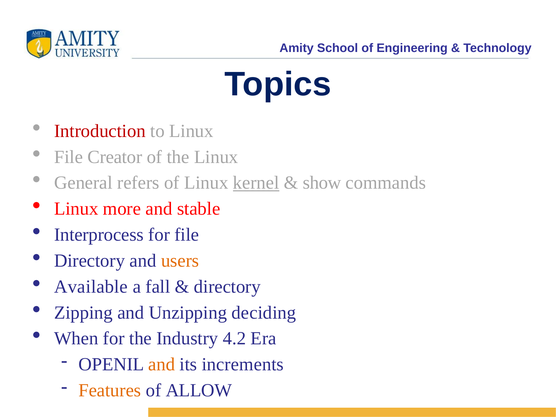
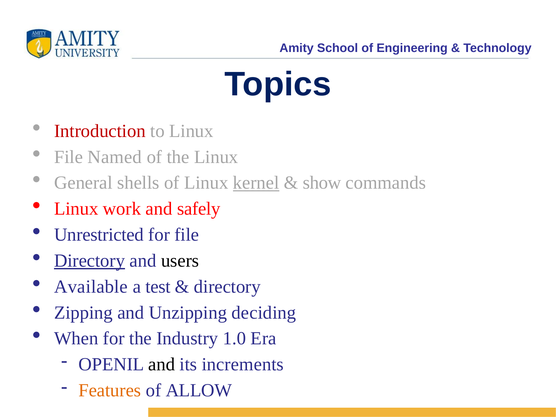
Creator: Creator -> Named (115, 157)
refers: refers -> shells (138, 183)
more: more -> work (122, 209)
stable: stable -> safely (199, 209)
Interprocess: Interprocess -> Unrestricted (99, 235)
Directory underline: none -> present (90, 261)
users colour: orange -> black (180, 261)
fall: fall -> test (158, 287)
4.2: 4.2 -> 1.0 (234, 339)
and colour: orange -> black (162, 364)
